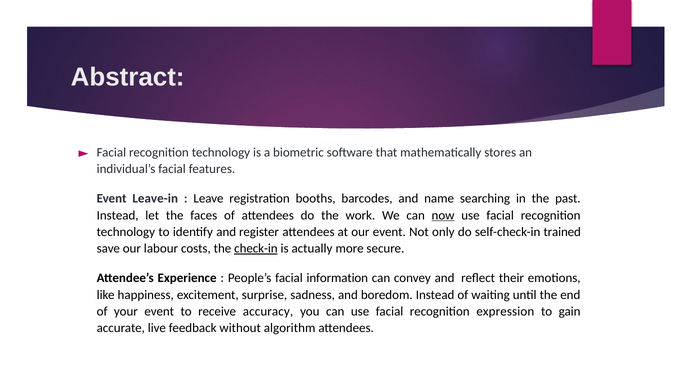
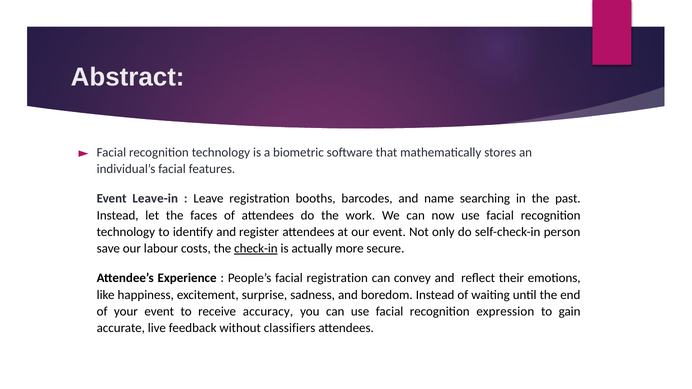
now underline: present -> none (443, 215)
trained: trained -> person (562, 232)
facial information: information -> registration (337, 278)
algorithm: algorithm -> classifiers (290, 328)
